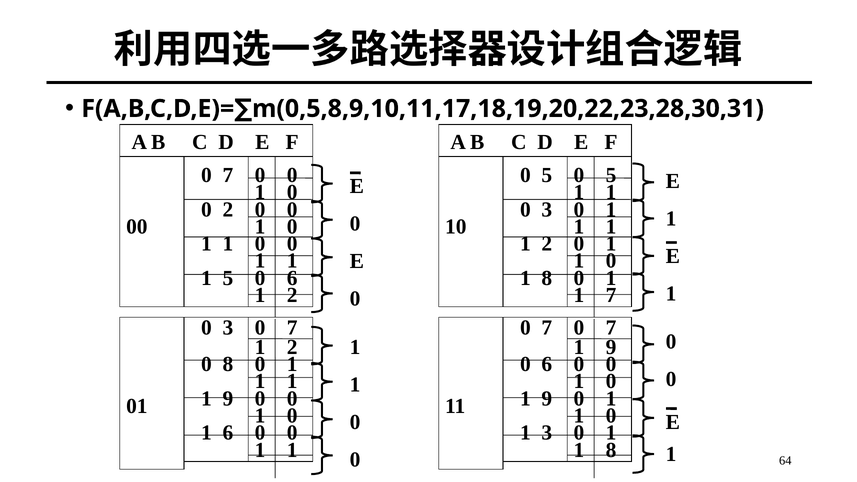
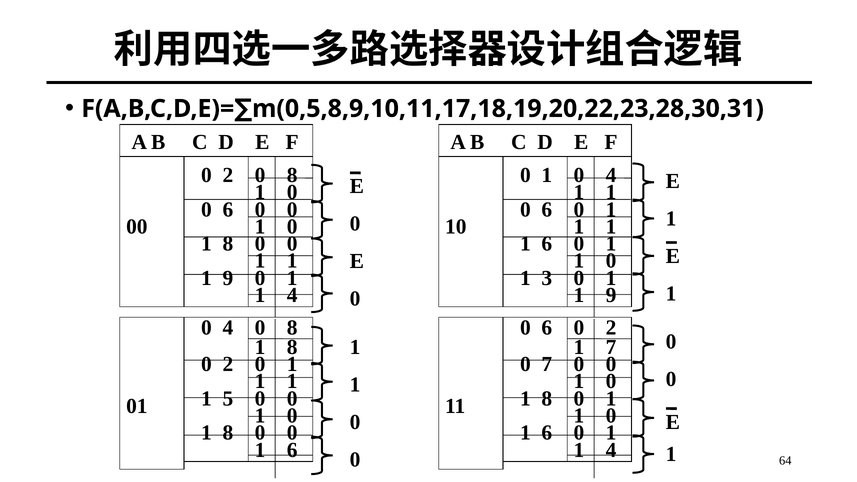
7: 7 -> 2 (228, 175)
0: 0 -> 8 (292, 175)
5: 5 -> 1 (547, 175)
5: 5 -> 4 (611, 175)
2: 2 -> 6 (228, 210)
3: 3 -> 6 (547, 210)
1: 1 -> 8 (228, 244)
2: 2 -> 6 (547, 244)
5: 5 -> 9 (228, 278)
6: 6 -> 1 (292, 278)
8: 8 -> 3 (547, 278)
2: 2 -> 4 (292, 295)
7: 7 -> 9 (611, 295)
3: 3 -> 4 (228, 328)
7: 7 -> 8 (292, 328)
7: 7 -> 6 (547, 328)
7: 7 -> 2 (611, 328)
2: 2 -> 8 (292, 347)
9: 9 -> 7 (611, 347)
8: 8 -> 2 (228, 364)
6: 6 -> 7 (547, 364)
9: 9 -> 5 (228, 399)
9: 9 -> 8 (547, 399)
6: 6 -> 8 (228, 433)
3: 3 -> 6 (547, 433)
1: 1 -> 6 (292, 450)
8: 8 -> 4 (611, 450)
